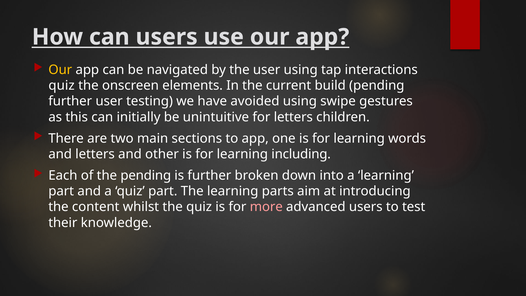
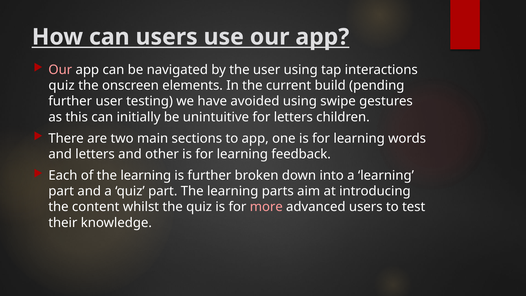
Our colour: yellow -> pink (60, 70)
including: including -> feedback (301, 154)
of the pending: pending -> learning (146, 175)
